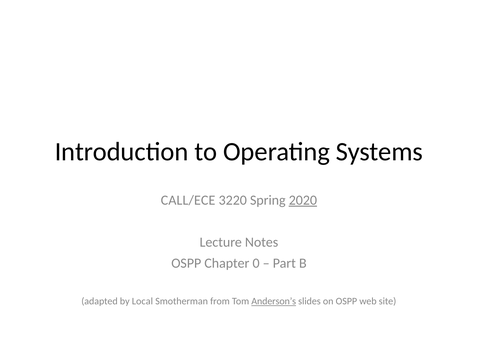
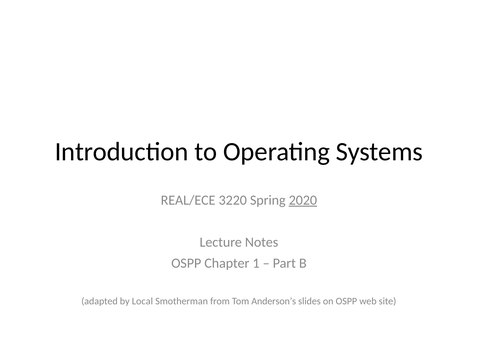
CALL/ECE: CALL/ECE -> REAL/ECE (188, 200)
0: 0 -> 1 (256, 263)
Anderson’s underline: present -> none (274, 301)
